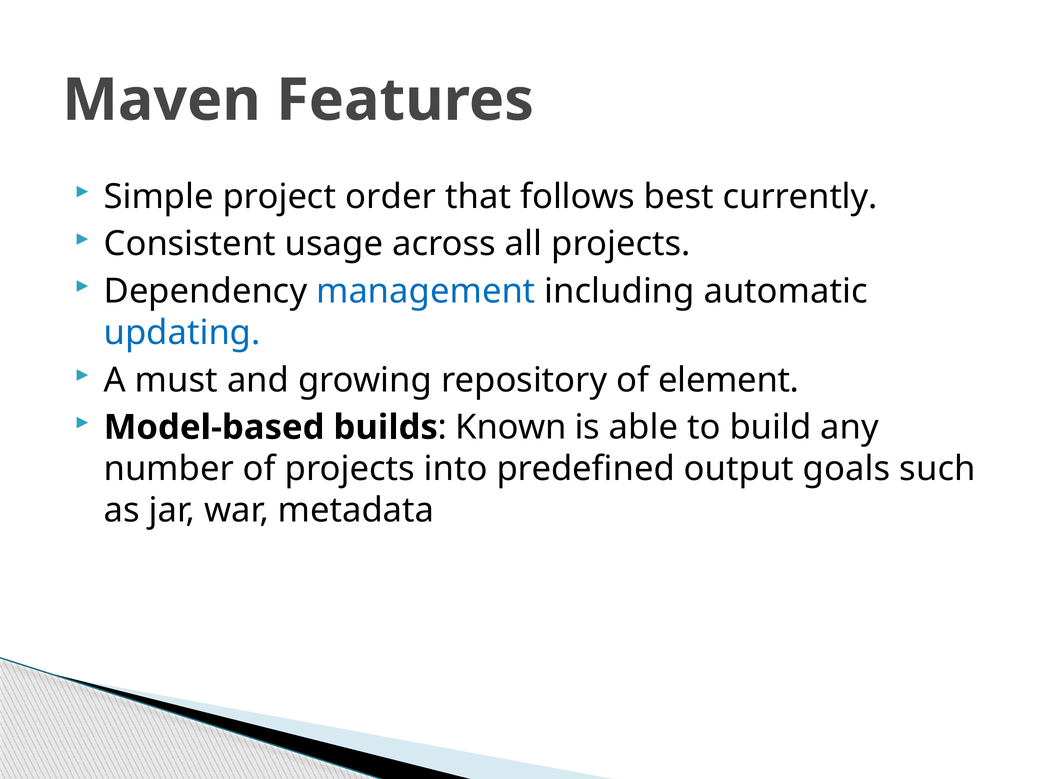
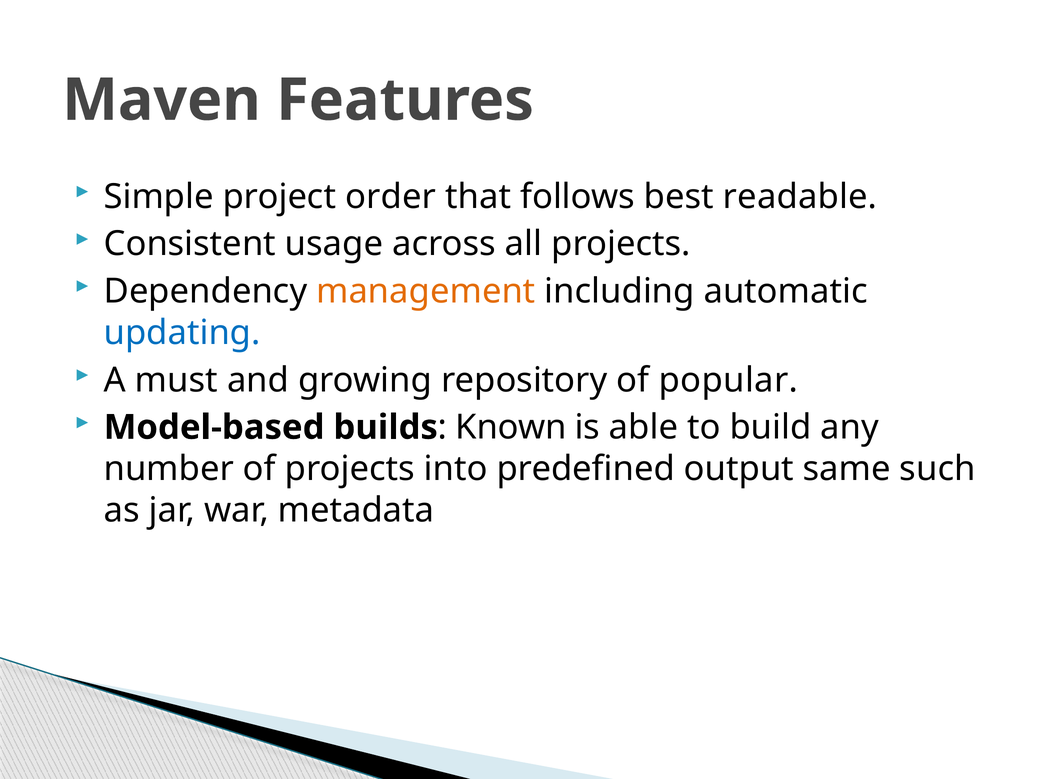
currently: currently -> readable (800, 197)
management colour: blue -> orange (426, 291)
element: element -> popular (728, 380)
goals: goals -> same (847, 469)
